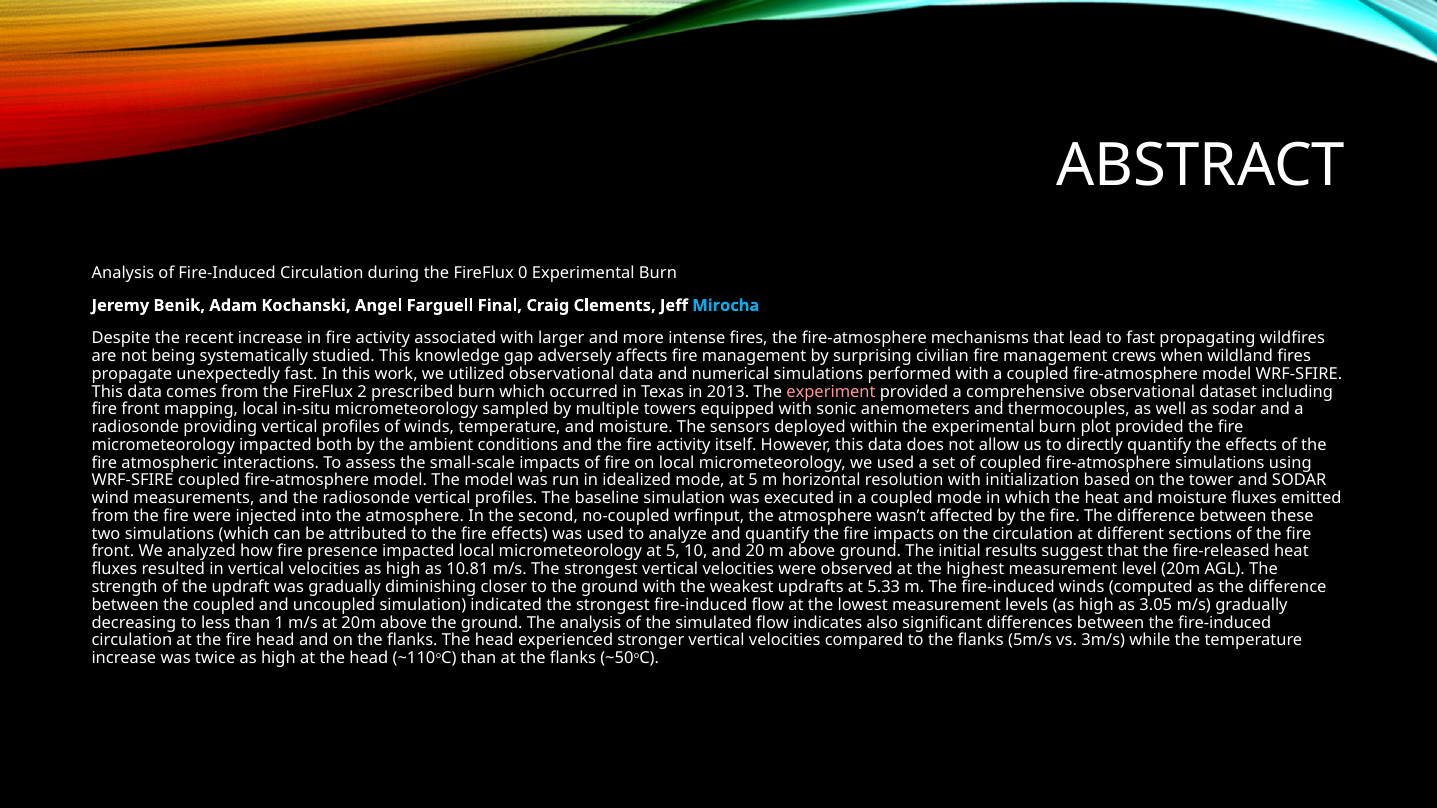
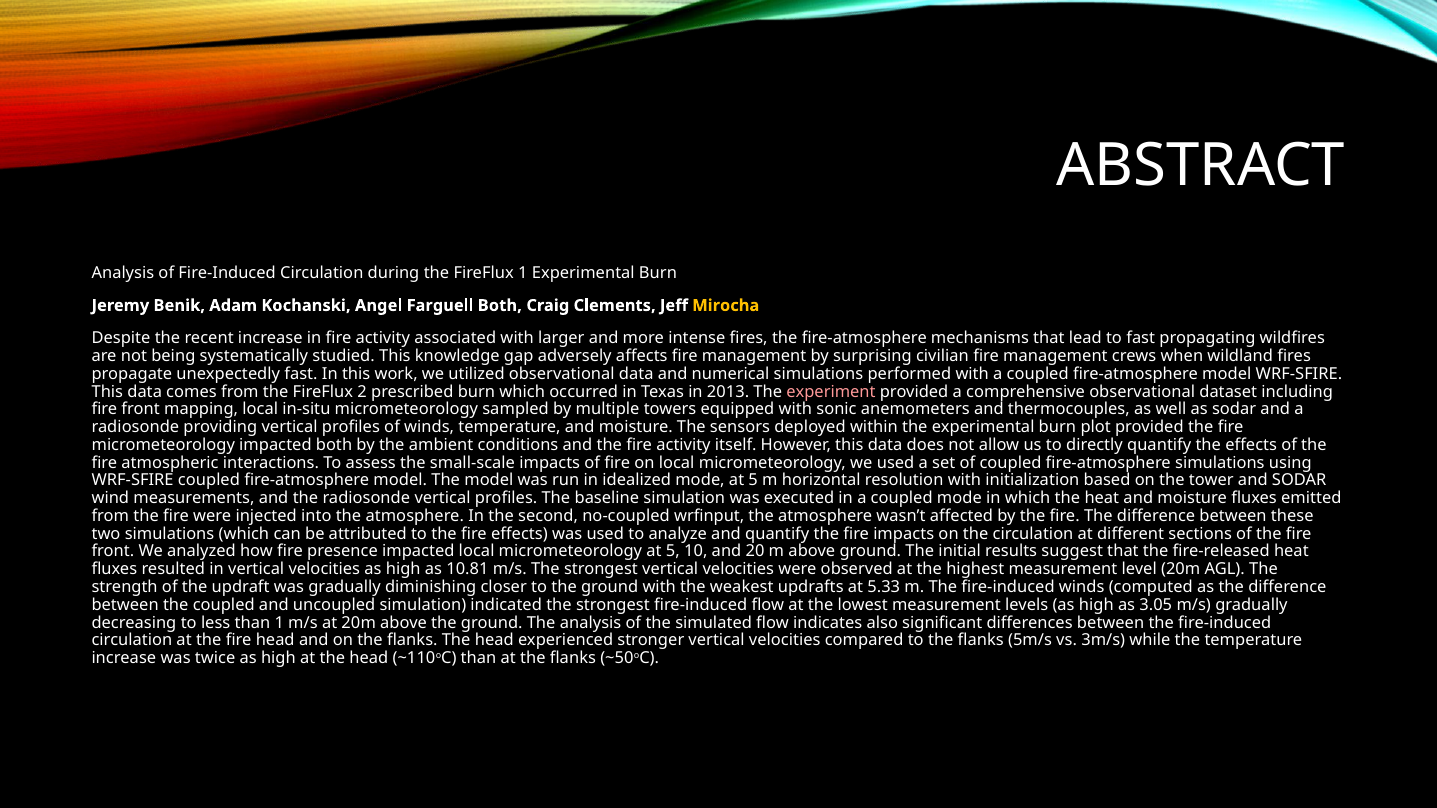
FireFlux 0: 0 -> 1 (523, 273)
Farguell Final: Final -> Both (500, 306)
Mirocha colour: light blue -> yellow (726, 306)
